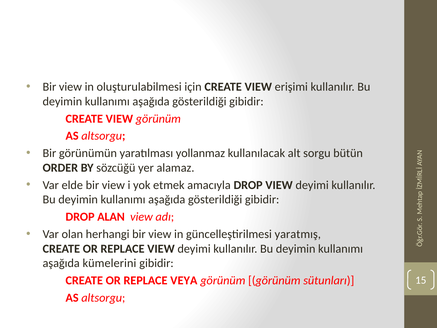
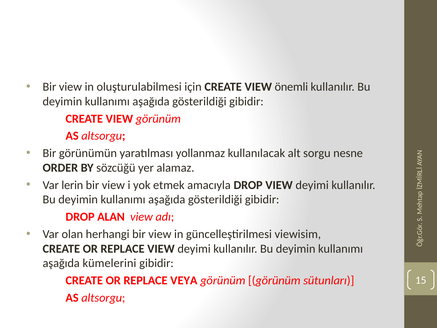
erişimi: erişimi -> önemli (291, 87)
bütün: bütün -> nesne (348, 153)
elde: elde -> lerin (72, 185)
yaratmış: yaratmış -> viewisim (298, 234)
